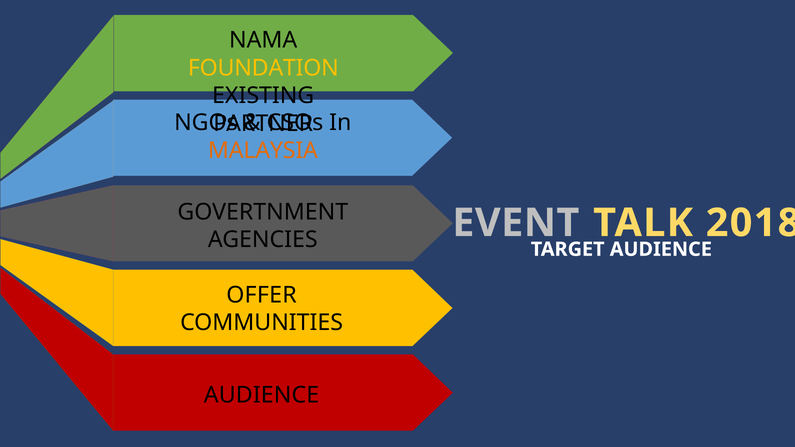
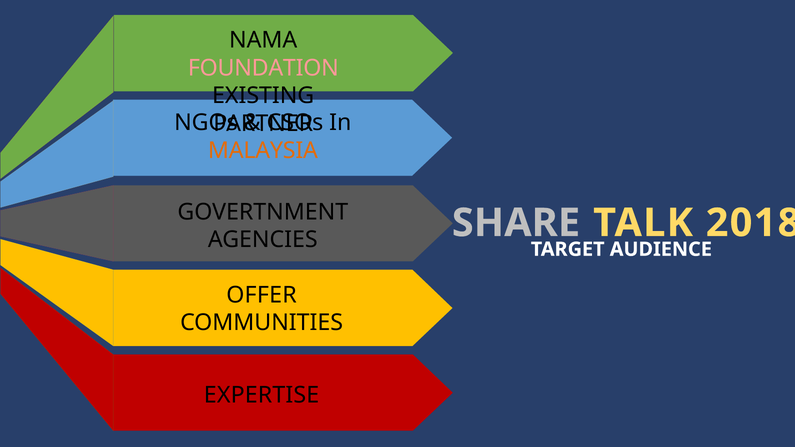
FOUNDATION colour: yellow -> pink (263, 68)
EVENT: EVENT -> SHARE (516, 223)
AUDIENCE: AUDIENCE -> EXPERTISE (262, 395)
